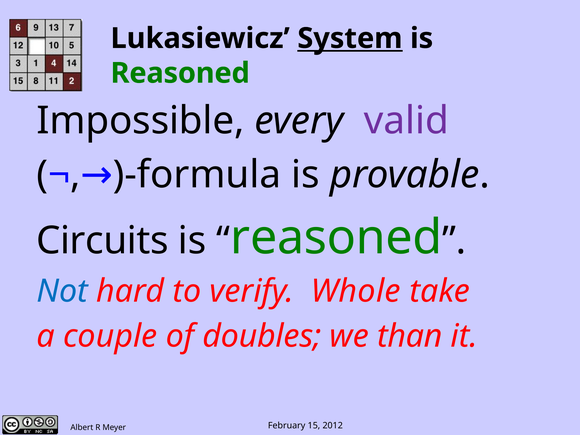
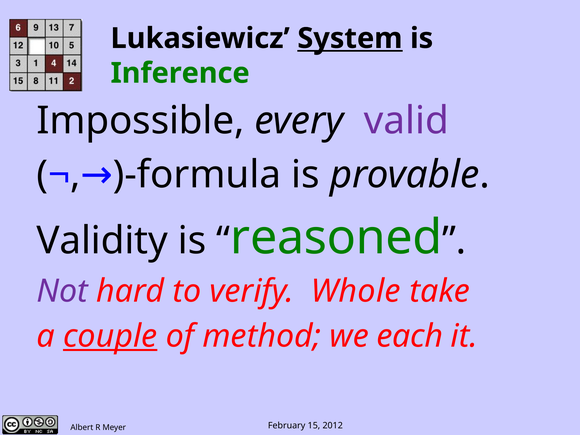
Reasoned: Reasoned -> Inference (180, 73)
Circuits: Circuits -> Validity (102, 241)
Not colour: blue -> purple (62, 291)
couple underline: none -> present (110, 336)
doubles: doubles -> method (262, 336)
than: than -> each (410, 336)
